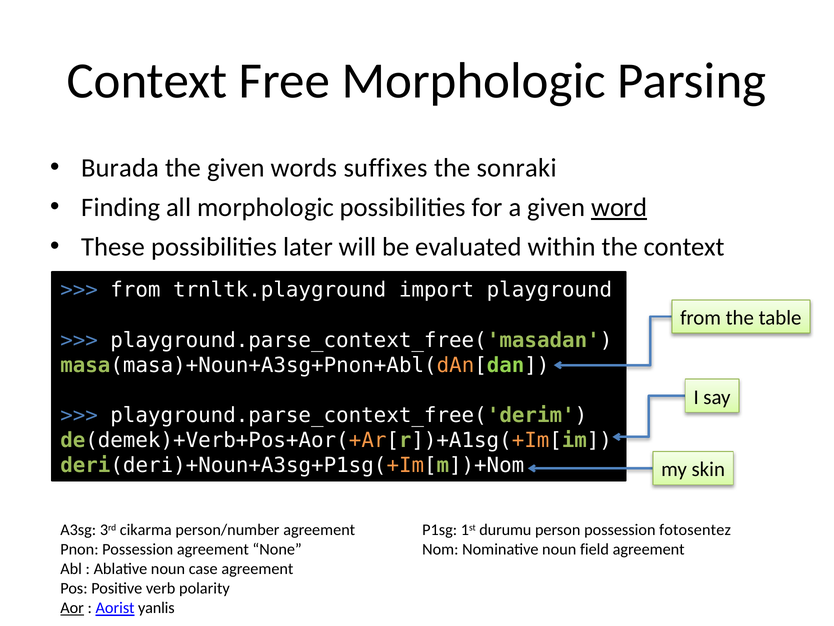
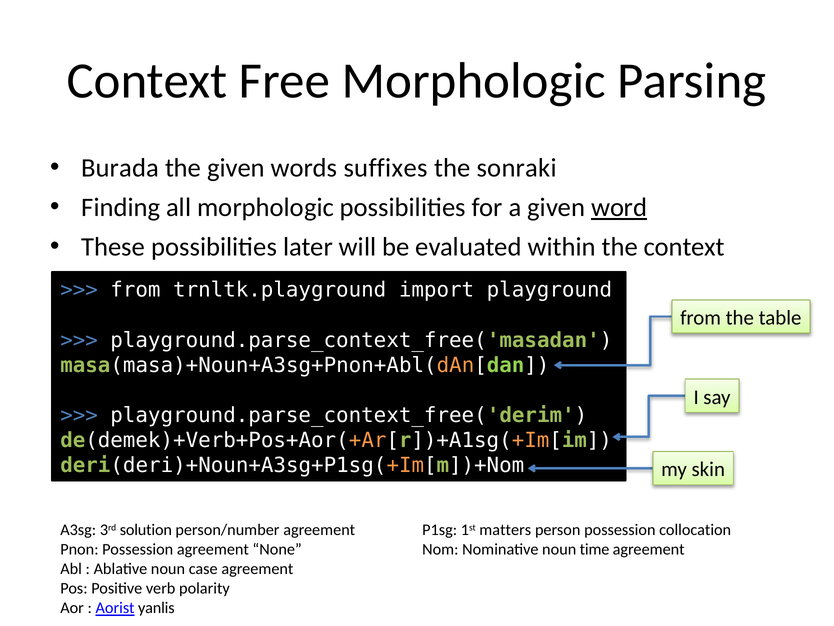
cikarma: cikarma -> solution (146, 530)
durumu: durumu -> matters (505, 530)
fotosentez: fotosentez -> collocation (695, 530)
field: field -> time (595, 549)
Aor underline: present -> none (72, 608)
